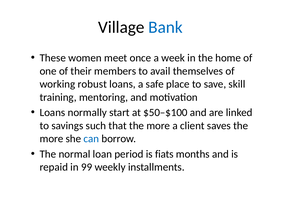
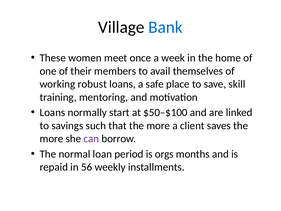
can colour: blue -> purple (91, 139)
fiats: fiats -> orgs (164, 154)
99: 99 -> 56 (87, 167)
